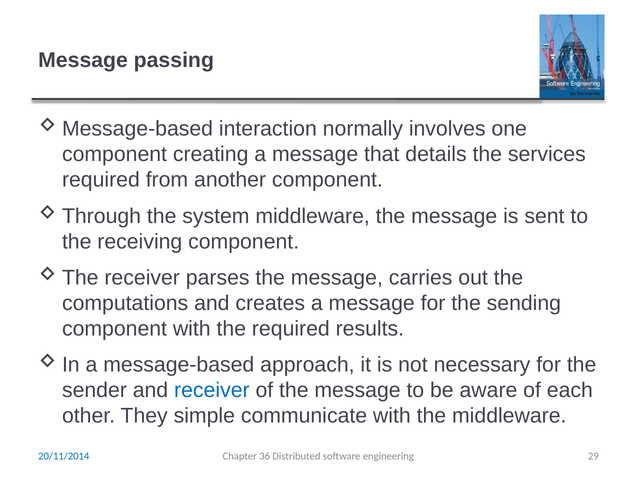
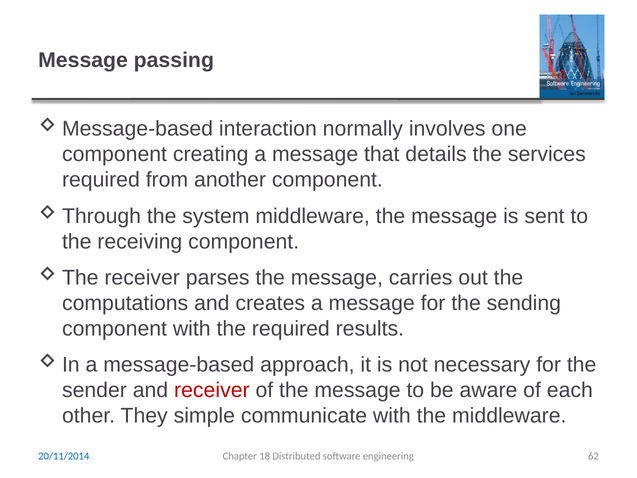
receiver colour: blue -> red (212, 390)
36: 36 -> 18 (265, 456)
29: 29 -> 62 (593, 456)
